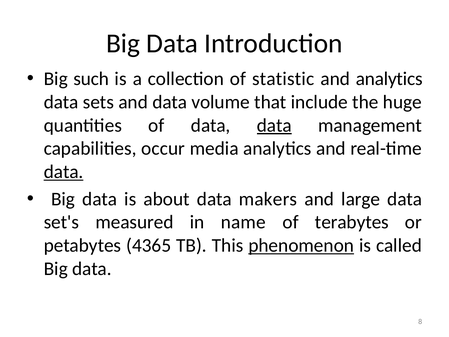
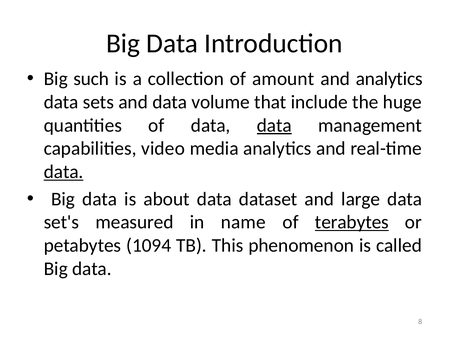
statistic: statistic -> amount (283, 79)
occur: occur -> video (163, 148)
makers: makers -> dataset (268, 199)
terabytes underline: none -> present (352, 222)
4365: 4365 -> 1094 (149, 245)
phenomenon underline: present -> none (301, 245)
